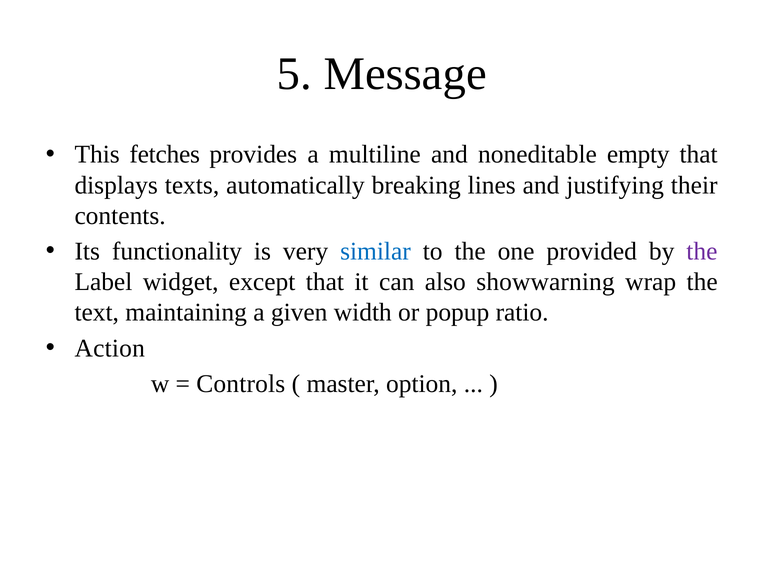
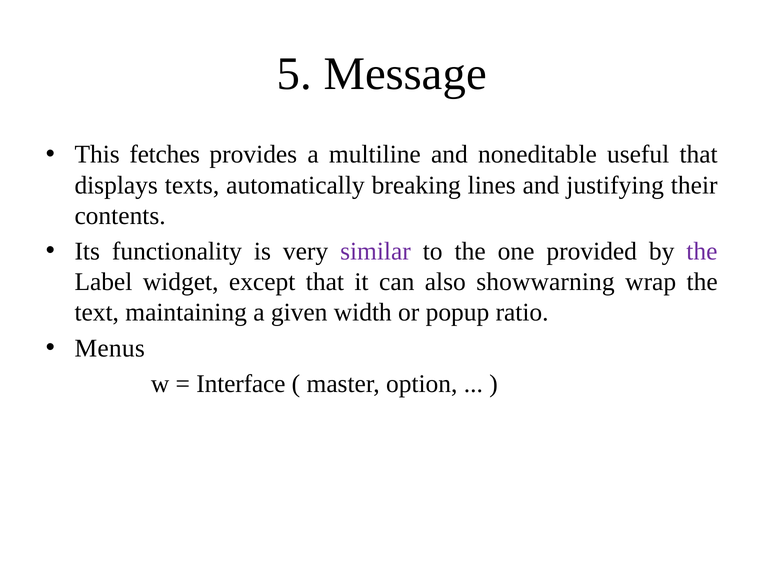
empty: empty -> useful (638, 155)
similar colour: blue -> purple (375, 251)
Action: Action -> Menus (110, 348)
Controls: Controls -> Interface (241, 384)
